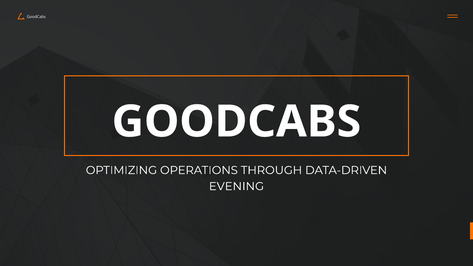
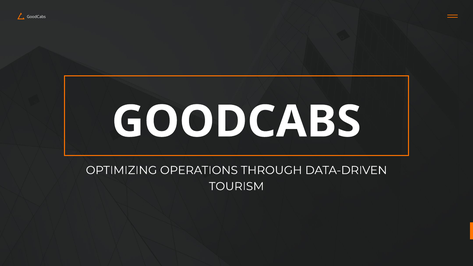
EVENING: EVENING -> TOURISM (236, 186)
